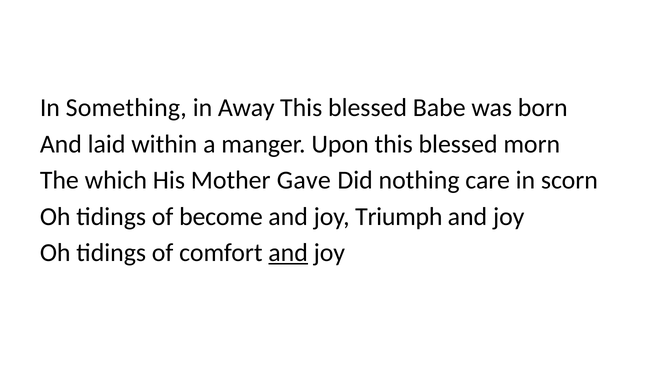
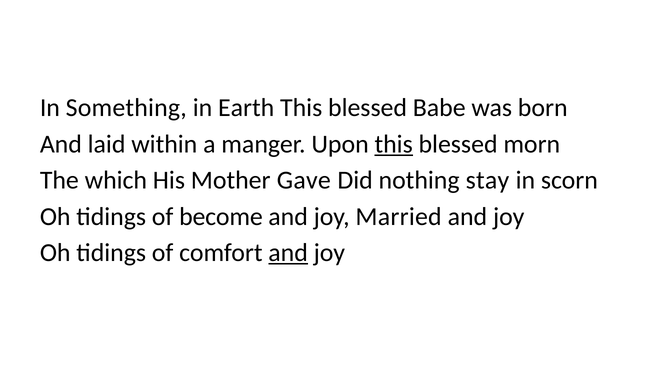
Away: Away -> Earth (246, 108)
this underline: none -> present (394, 144)
care: care -> stay (487, 180)
Triumph: Triumph -> Married (399, 217)
